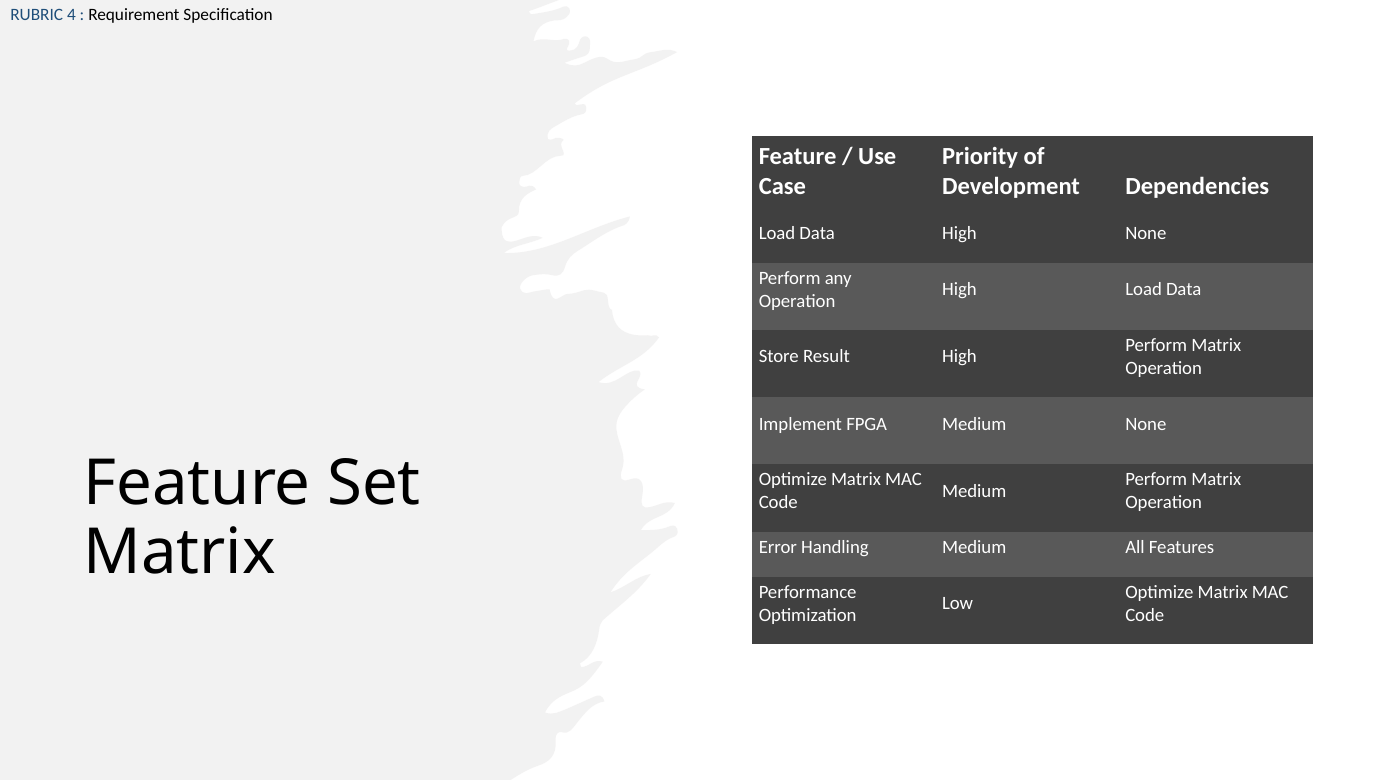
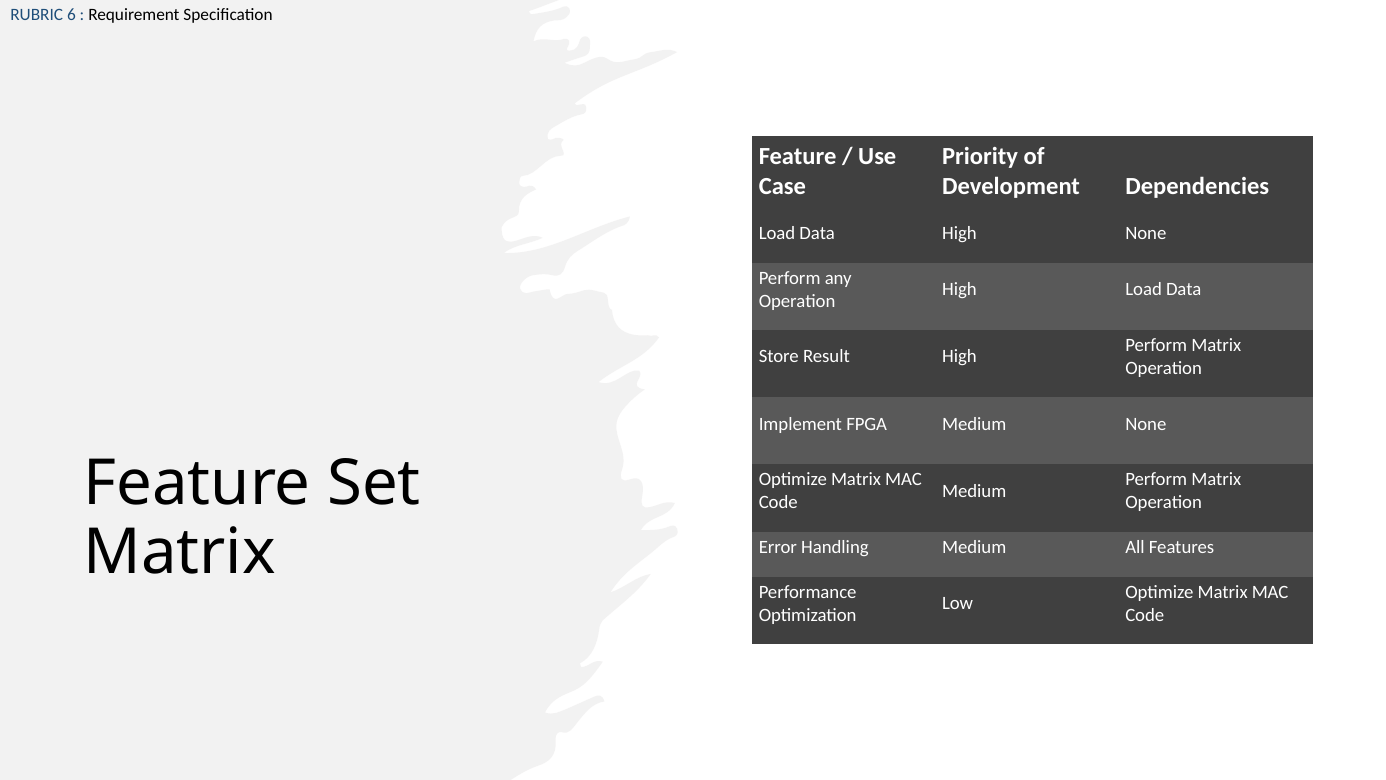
4: 4 -> 6 (71, 14)
